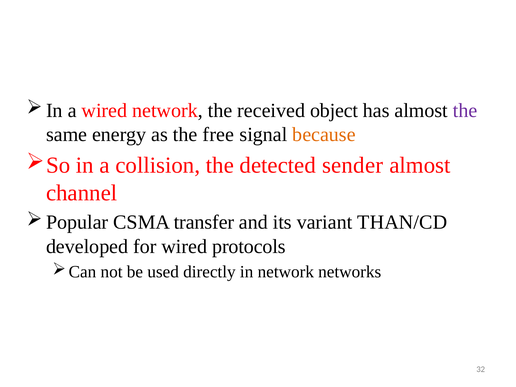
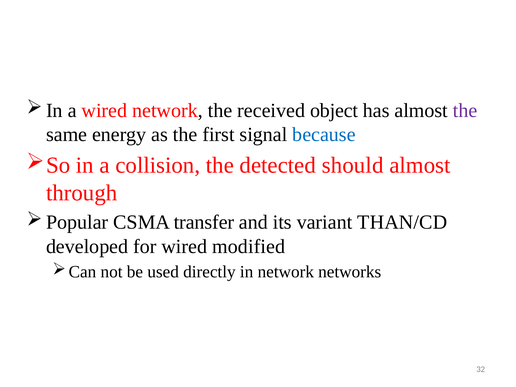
free: free -> first (218, 135)
because colour: orange -> blue (324, 135)
sender: sender -> should (353, 165)
channel: channel -> through (82, 193)
protocols: protocols -> modified (249, 246)
